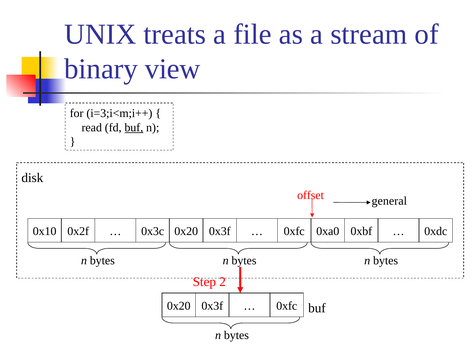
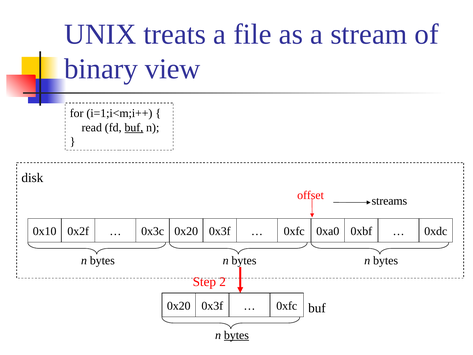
i=3;i<m;i++: i=3;i<m;i++ -> i=1;i<m;i++ (119, 113)
general: general -> streams (389, 201)
bytes underline: none -> present (236, 335)
